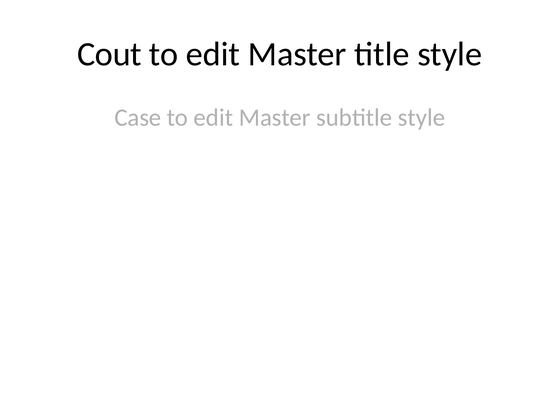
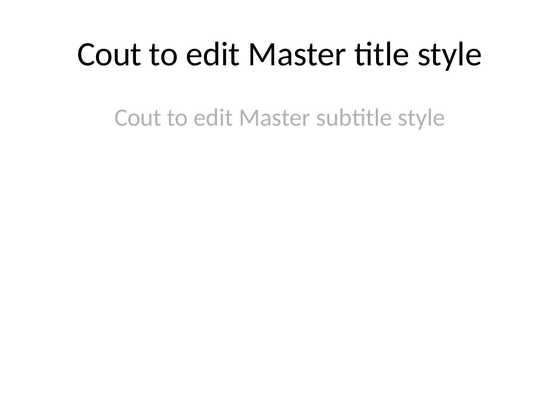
Case: Case -> Cout (138, 117)
